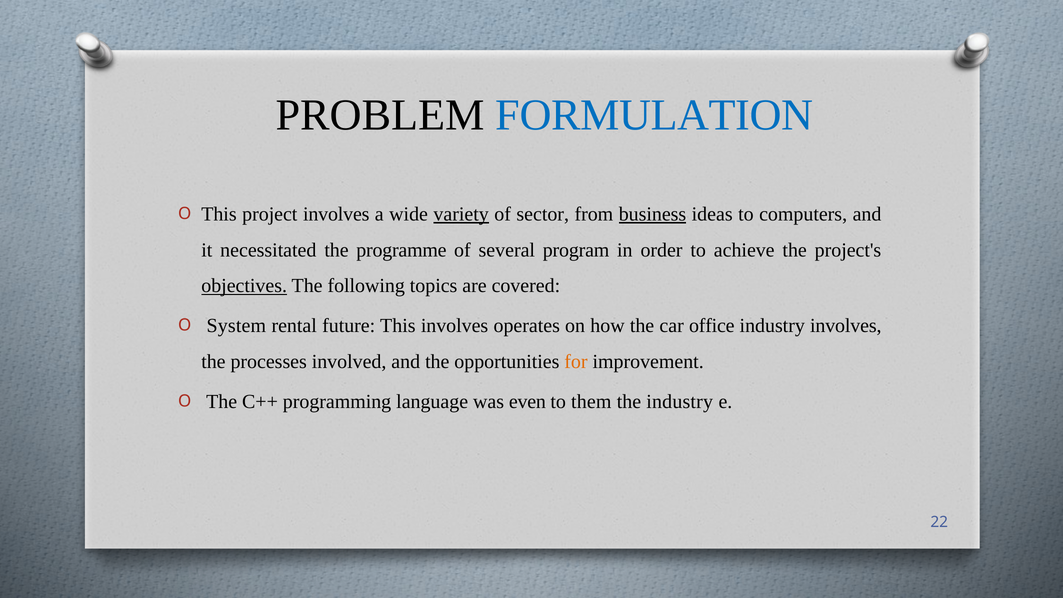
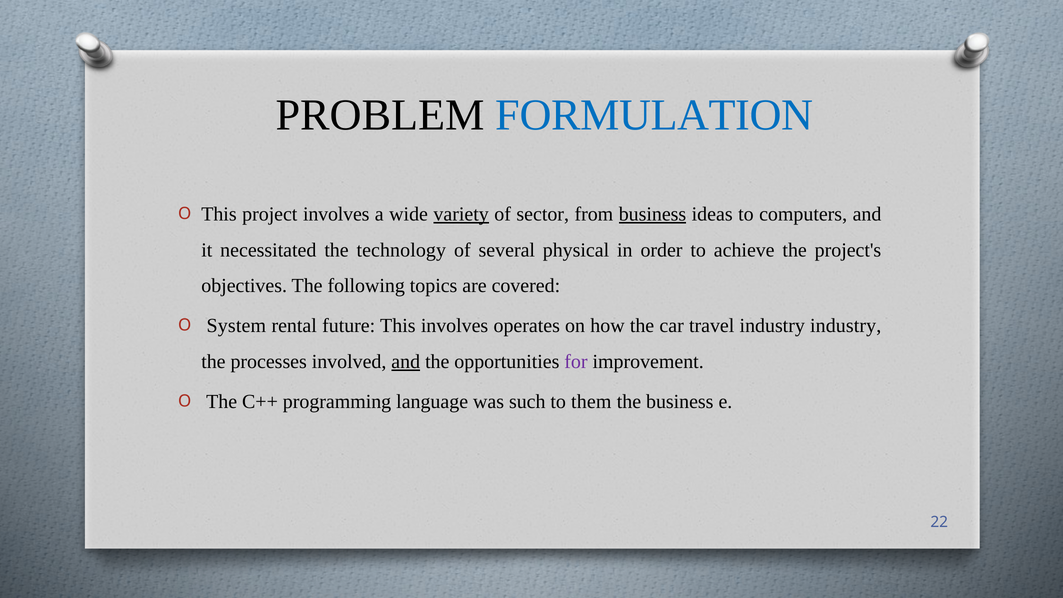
programme: programme -> technology (401, 250)
program: program -> physical (576, 250)
objectives underline: present -> none (244, 286)
office: office -> travel (712, 326)
industry involves: involves -> industry (846, 326)
and underline: none -> present (406, 362)
for colour: orange -> purple (576, 362)
even: even -> such (527, 401)
the industry: industry -> business (680, 401)
